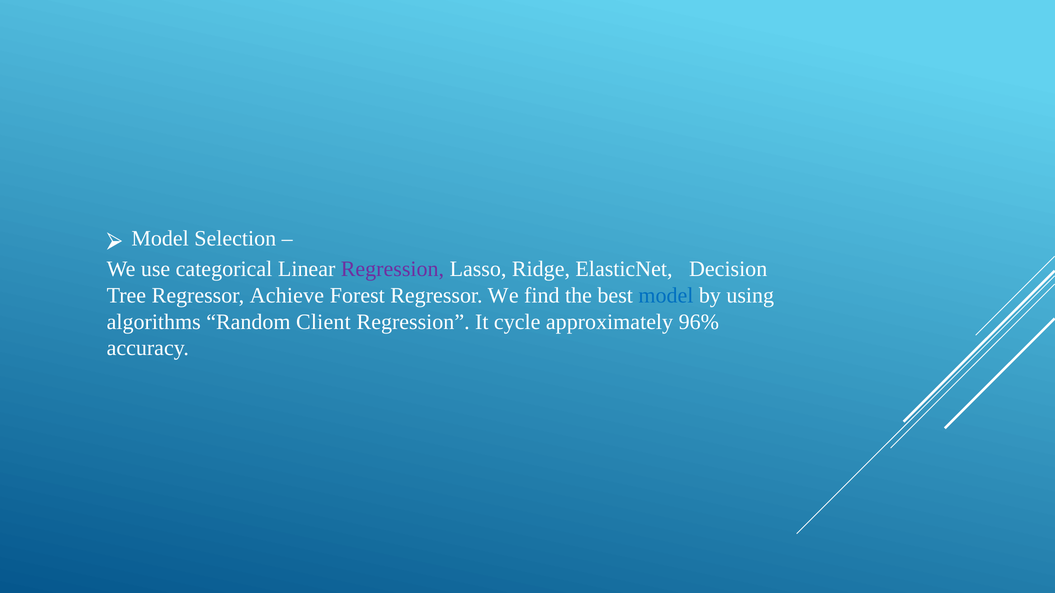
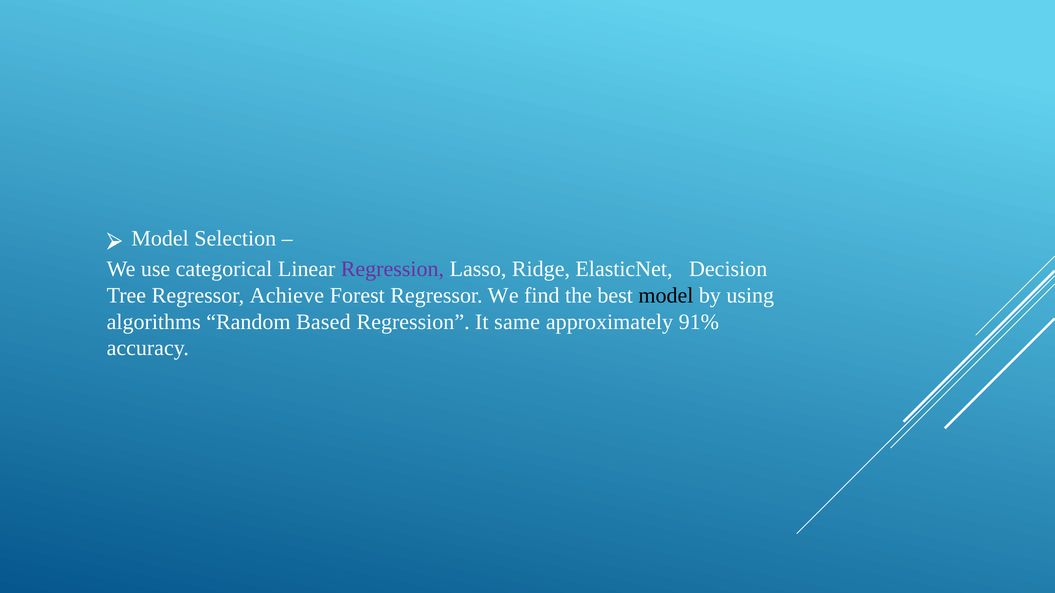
model colour: blue -> black (666, 296)
Client: Client -> Based (323, 322)
cycle: cycle -> same (517, 322)
96%: 96% -> 91% (699, 322)
